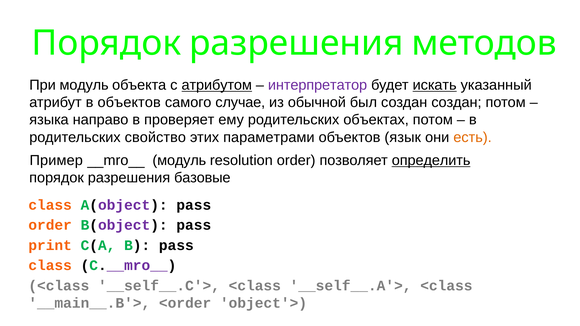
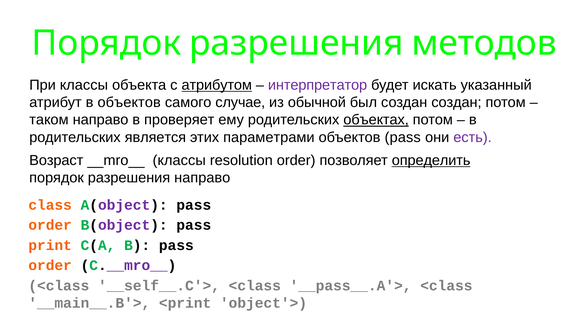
При модуль: модуль -> классы (84, 85)
искать underline: present -> none (435, 85)
языка: языка -> таком (49, 120)
объектах underline: none -> present (376, 120)
свойство: свойство -> является (155, 137)
объектов язык: язык -> pass (403, 137)
есть colour: orange -> purple (473, 137)
Пример: Пример -> Возраст (56, 161)
__mro__ модуль: модуль -> классы (179, 161)
разрешения базовые: базовые -> направо (202, 178)
class: class -> order (50, 266)
__self__.A'>: __self__.A'> -> __pass__.A'> (351, 286)
<order: <order -> <print (185, 303)
